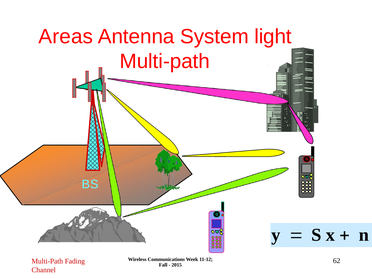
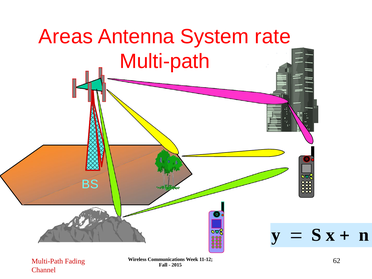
light: light -> rate (273, 37)
